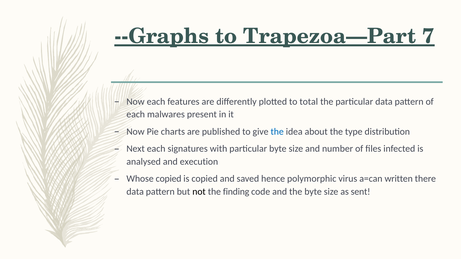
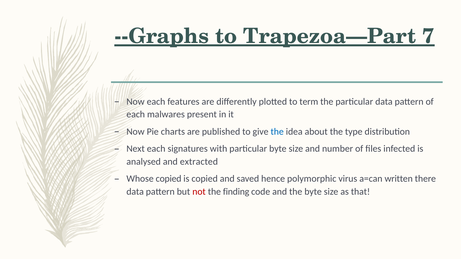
total: total -> term (309, 102)
execution: execution -> extracted (199, 162)
not colour: black -> red (199, 192)
sent: sent -> that (361, 192)
